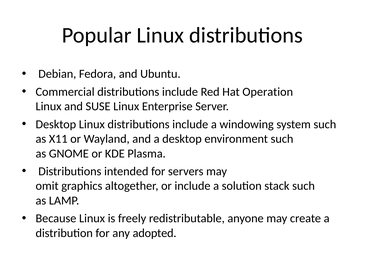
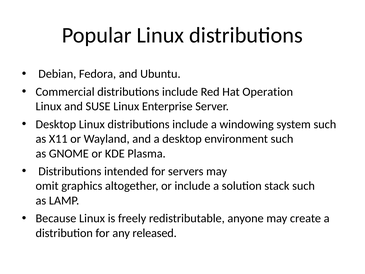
adopted: adopted -> released (155, 233)
